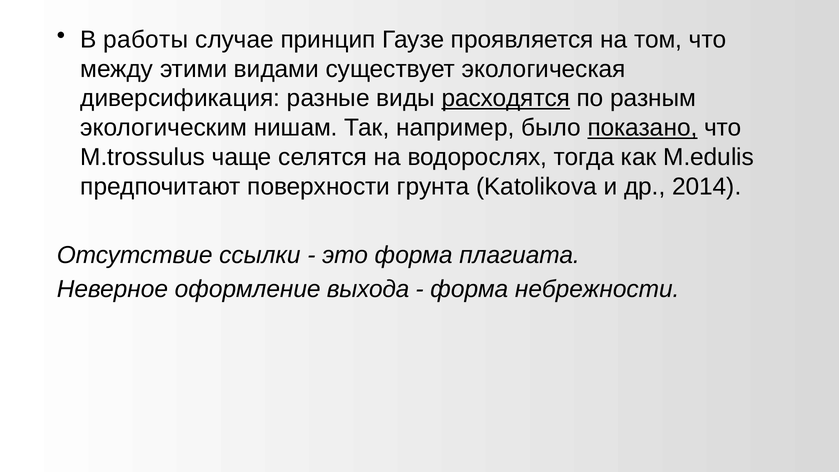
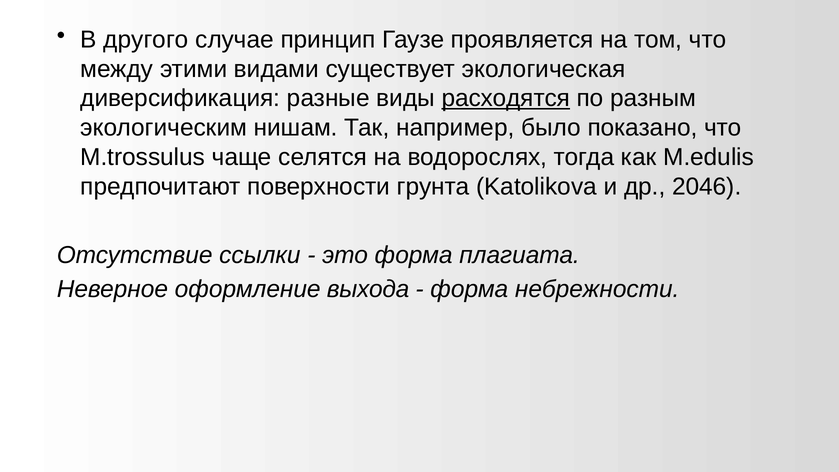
работы: работы -> другого (146, 40)
показано underline: present -> none (643, 128)
2014: 2014 -> 2046 (707, 186)
